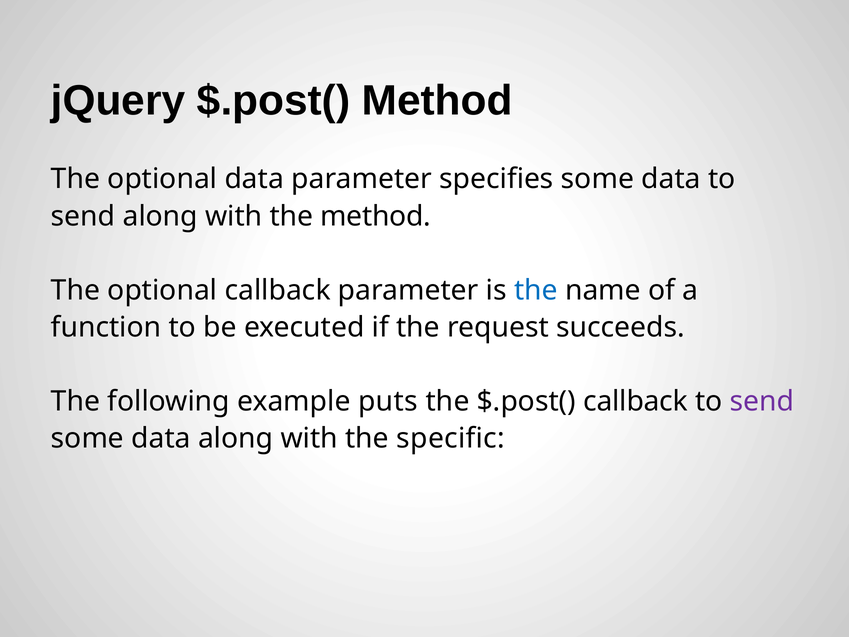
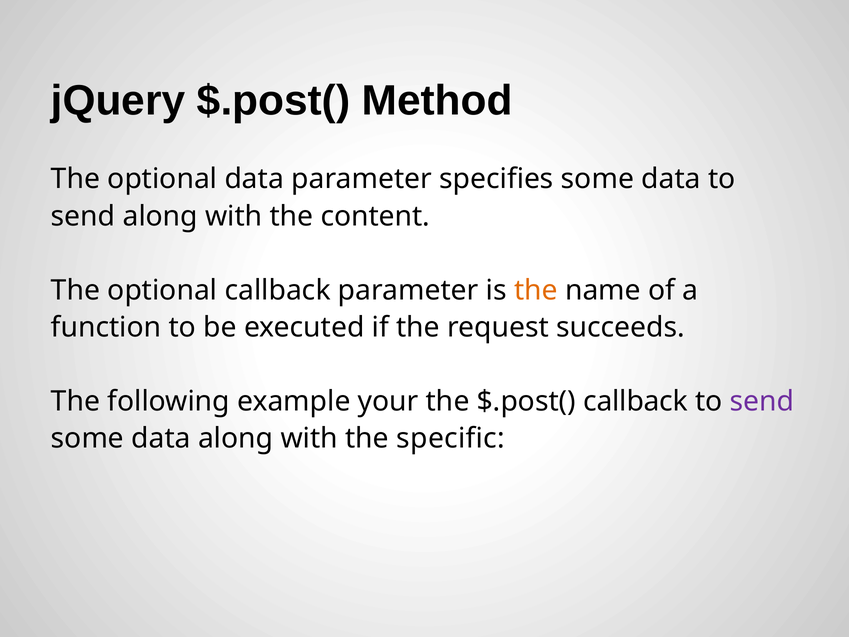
the method: method -> content (375, 216)
the colour: blue -> orange (536, 290)
puts: puts -> your (388, 401)
